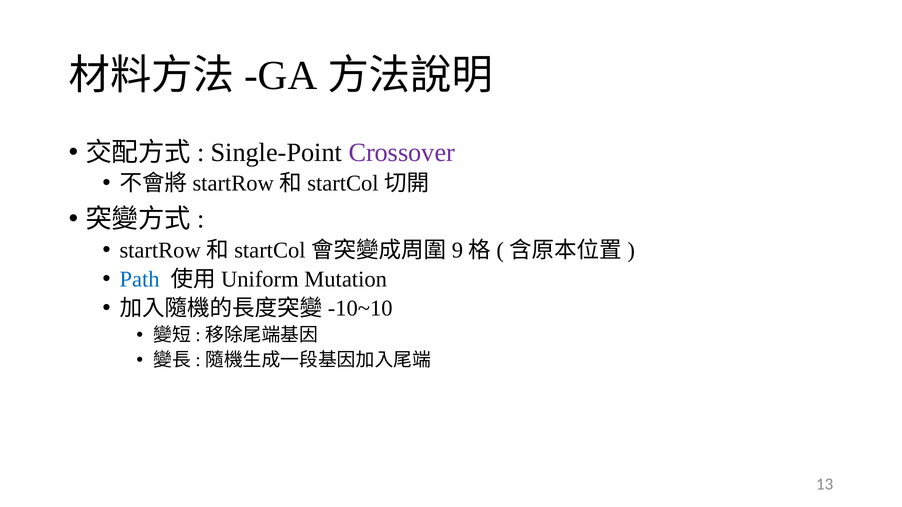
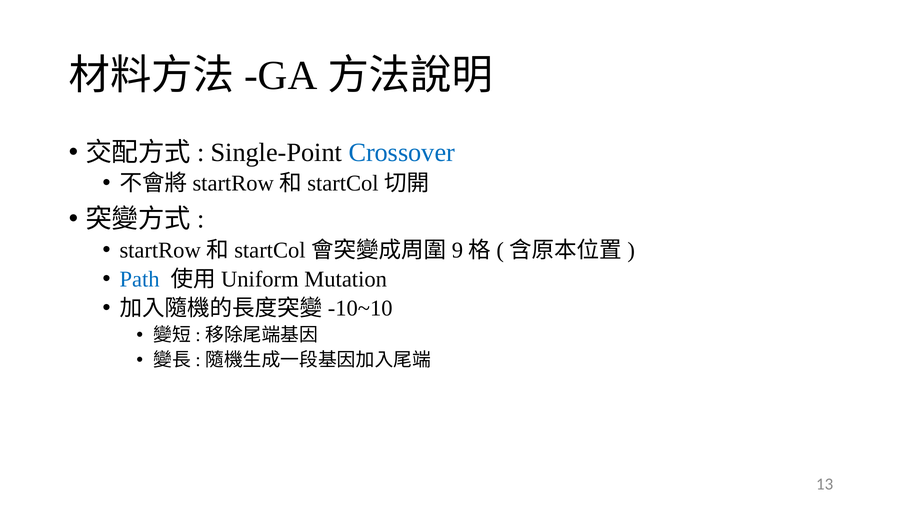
Crossover colour: purple -> blue (402, 152)
